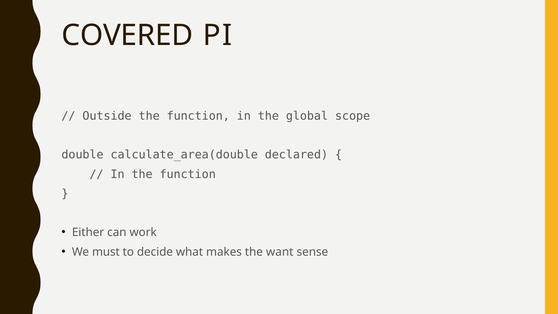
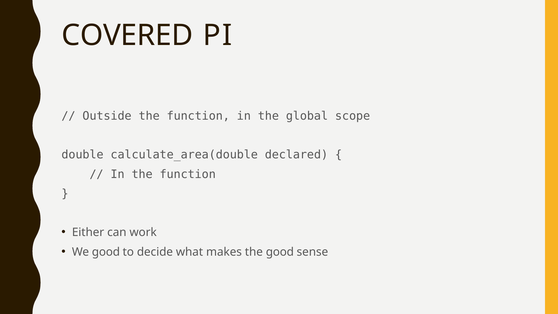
We must: must -> good (106, 252)
the want: want -> good (280, 252)
